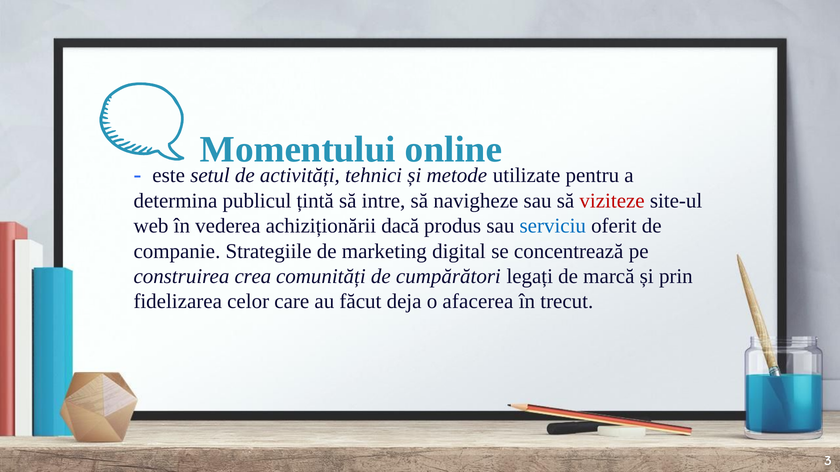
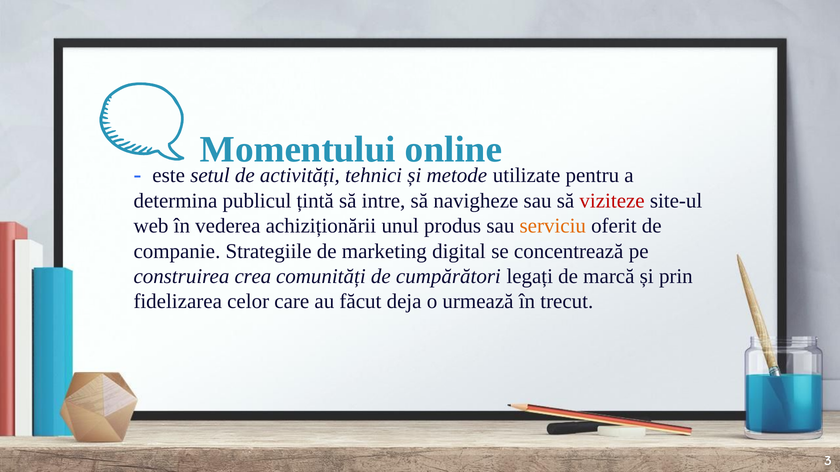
dacă: dacă -> unul (400, 226)
serviciu colour: blue -> orange (553, 226)
afacerea: afacerea -> urmează (478, 302)
